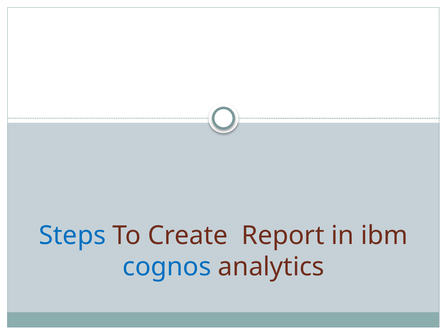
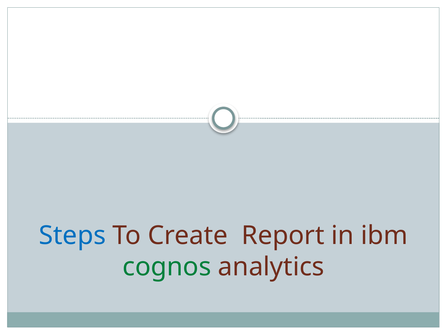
cognos colour: blue -> green (167, 267)
